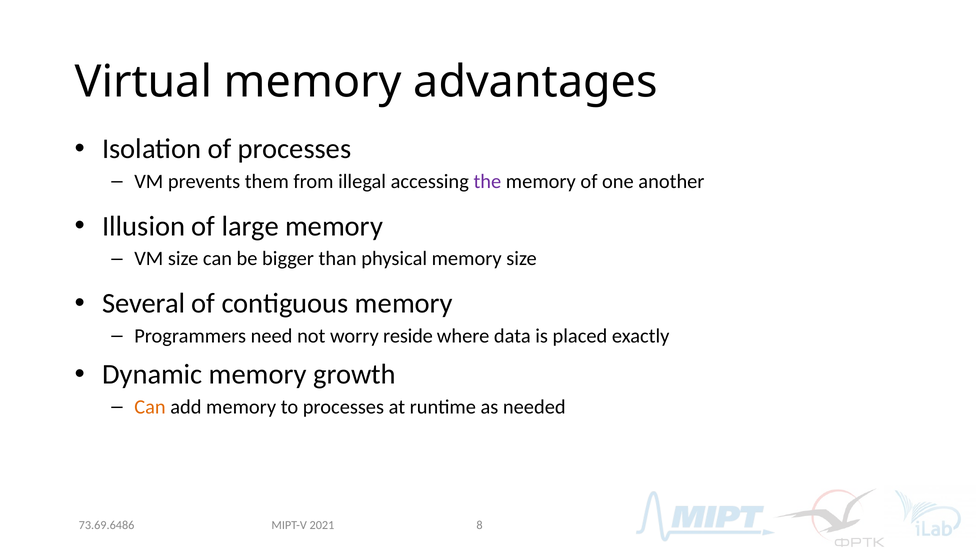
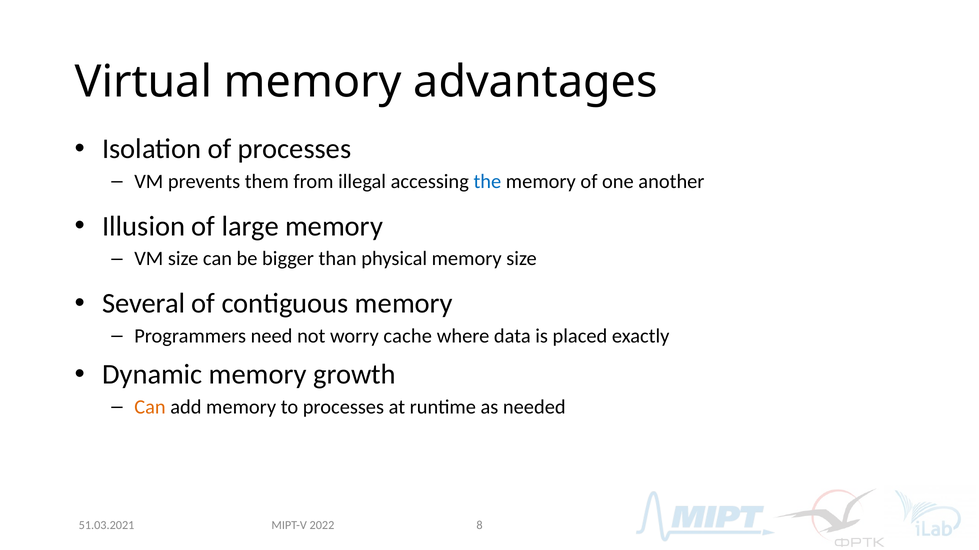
the colour: purple -> blue (487, 182)
reside: reside -> cache (408, 336)
73.69.6486: 73.69.6486 -> 51.03.2021 (107, 526)
2021: 2021 -> 2022 (322, 526)
